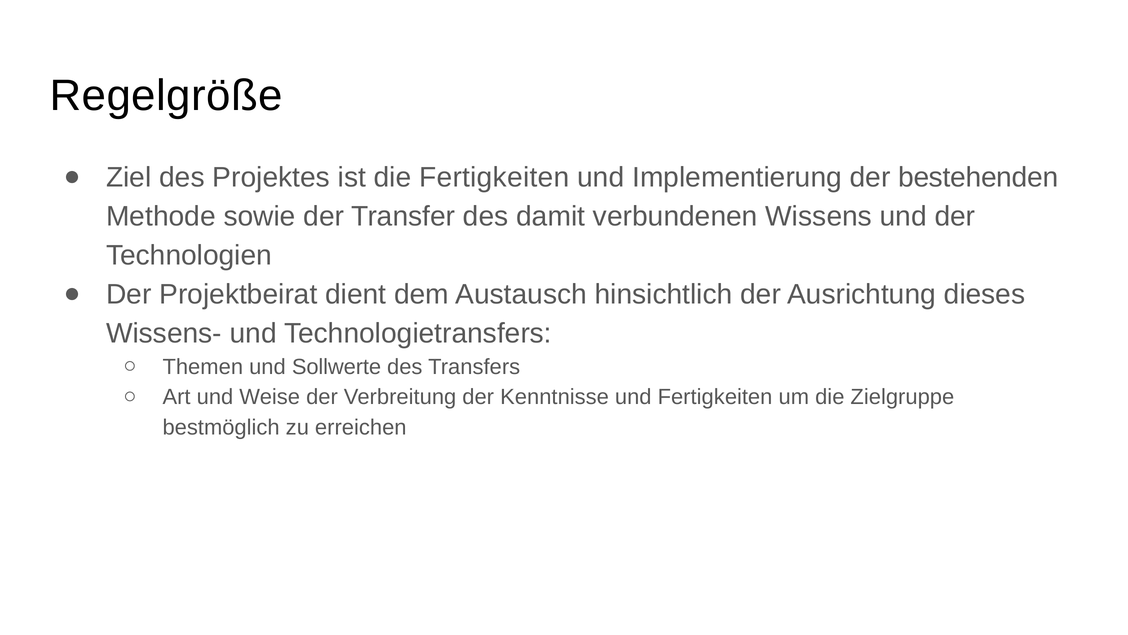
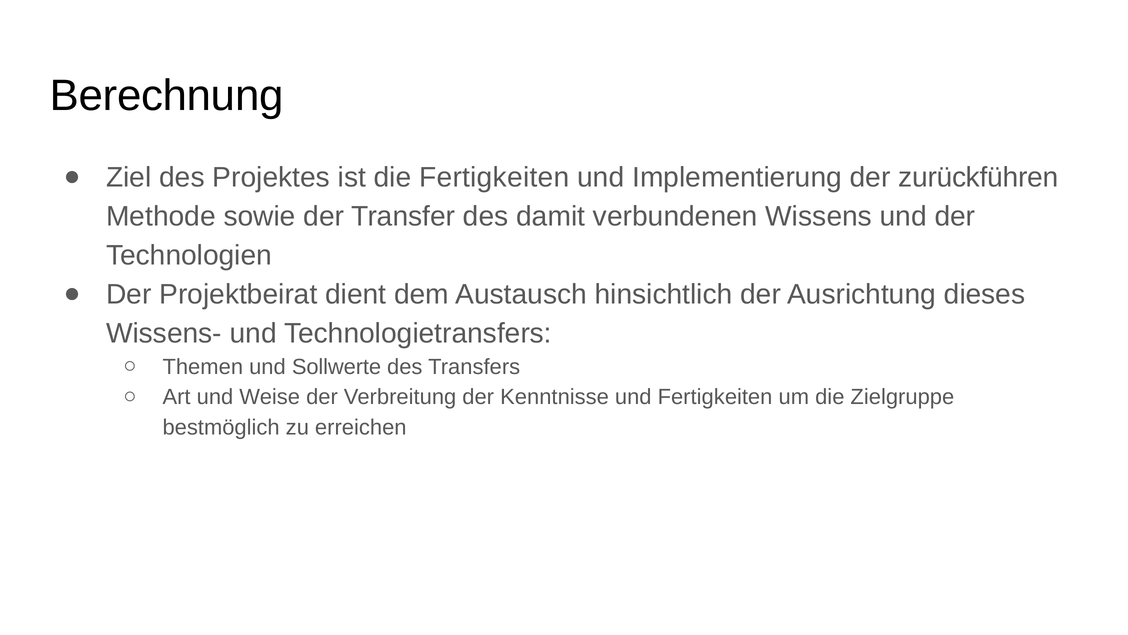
Regelgröße: Regelgröße -> Berechnung (167, 96)
bestehenden: bestehenden -> zurückführen (978, 177)
